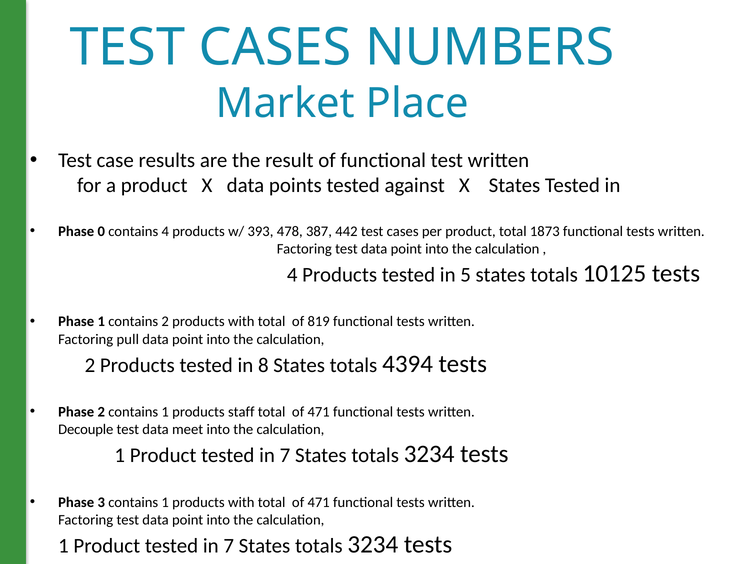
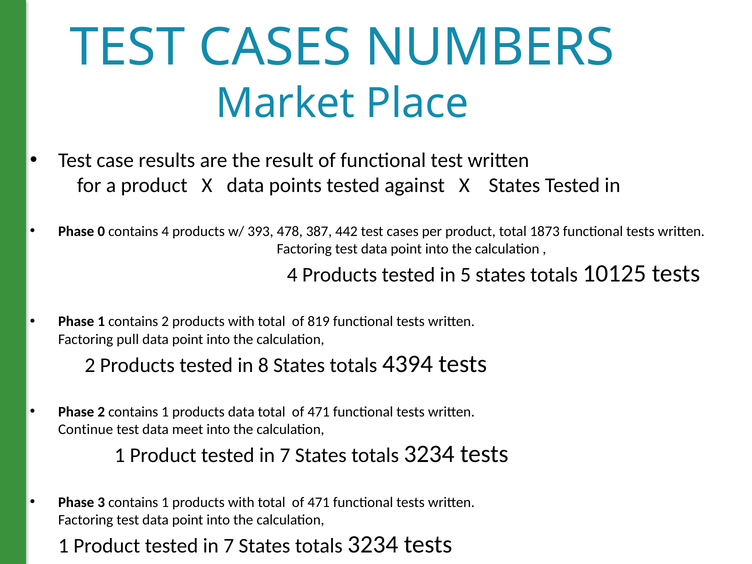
products staff: staff -> data (241, 412)
Decouple: Decouple -> Continue (86, 429)
